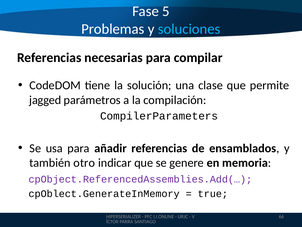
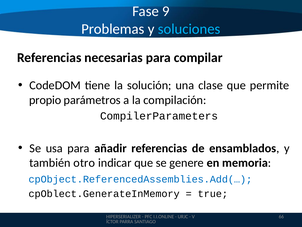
5: 5 -> 9 (166, 11)
jagged: jagged -> propio (45, 100)
cpObject.ReferencedAssemblies.Add(… colour: purple -> blue (140, 179)
